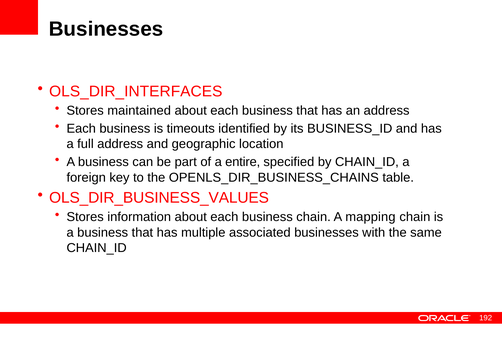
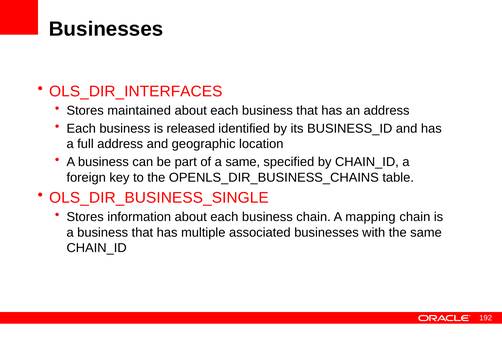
timeouts: timeouts -> released (191, 129)
a entire: entire -> same (243, 162)
OLS_DIR_BUSINESS_VALUES: OLS_DIR_BUSINESS_VALUES -> OLS_DIR_BUSINESS_SINGLE (159, 198)
